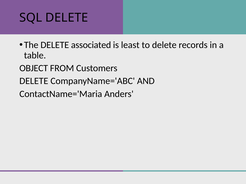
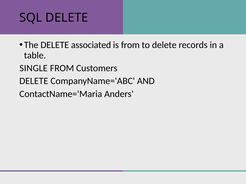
is least: least -> from (130, 45)
OBJECT: OBJECT -> SINGLE (34, 68)
